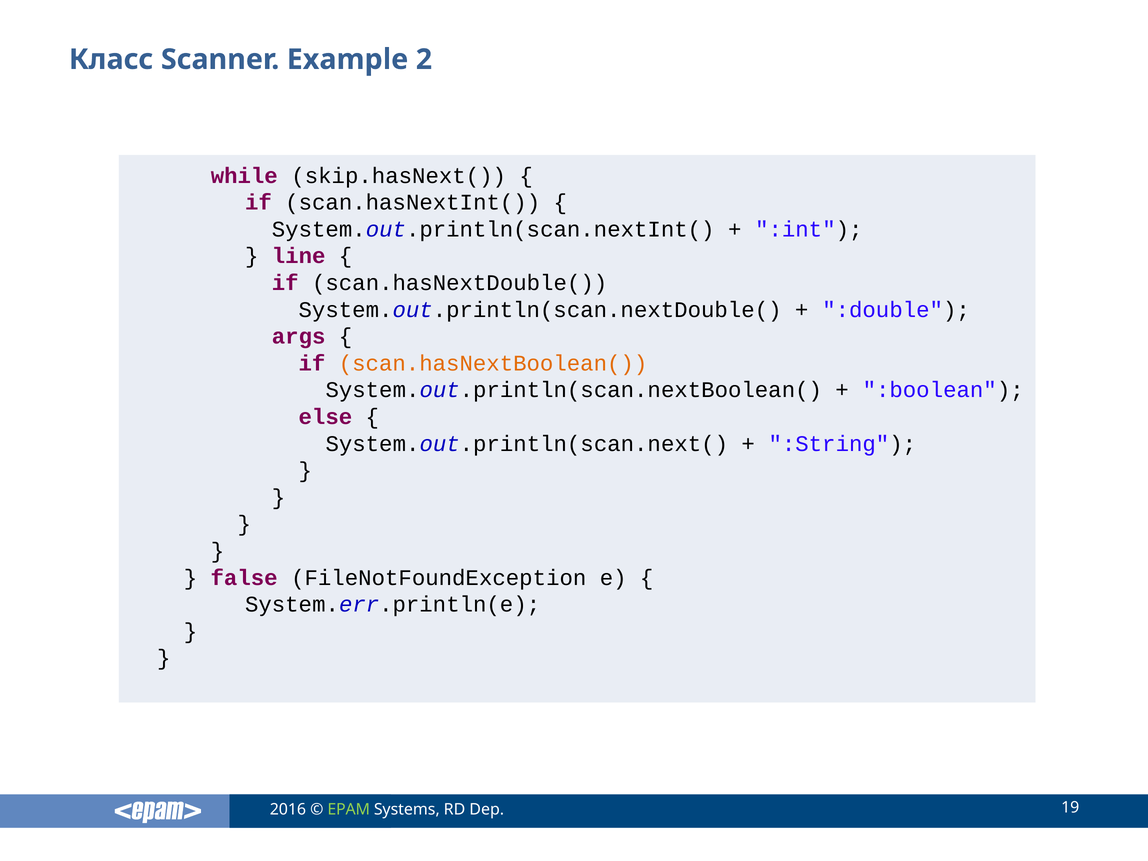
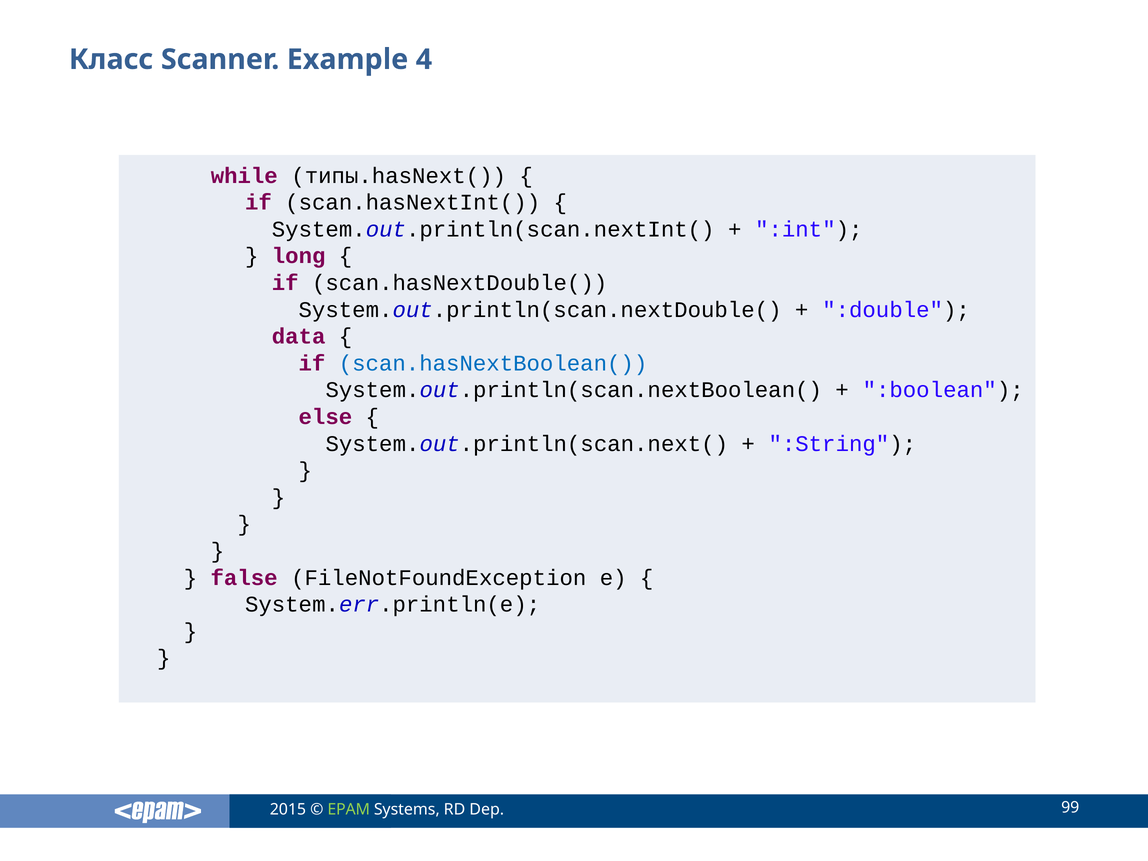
2: 2 -> 4 (424, 59)
skip.hasNext(: skip.hasNext( -> типы.hasNext( (399, 176)
line: line -> long (299, 256)
args: args -> data (299, 336)
scan.hasNextBoolean( colour: orange -> blue (493, 363)
2016: 2016 -> 2015 (288, 810)
19: 19 -> 99 (1070, 807)
